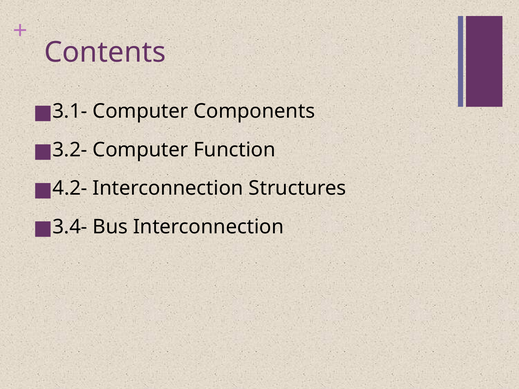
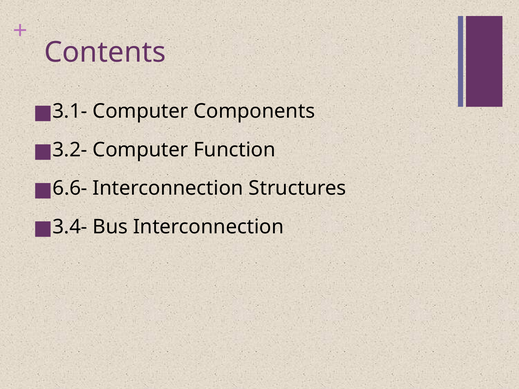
4.2-: 4.2- -> 6.6- (70, 188)
